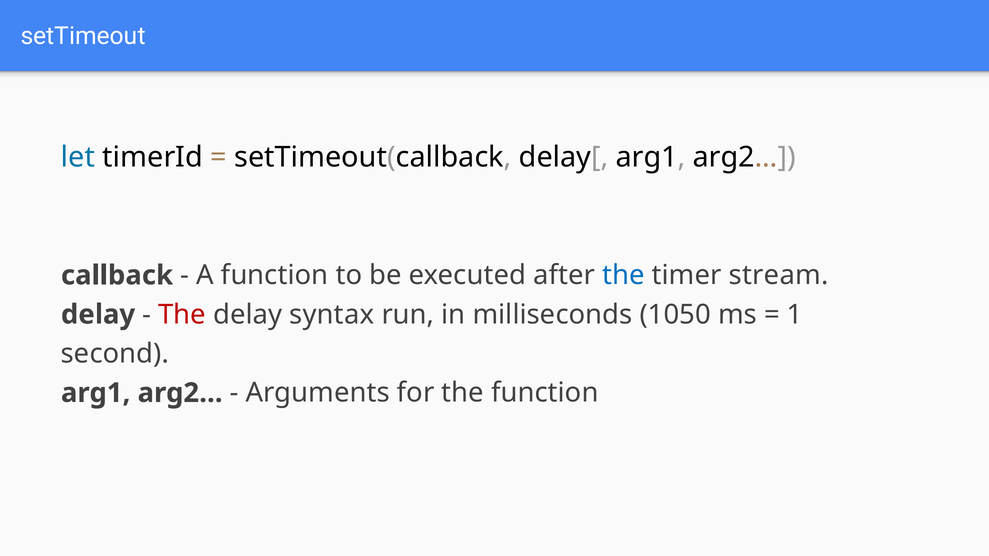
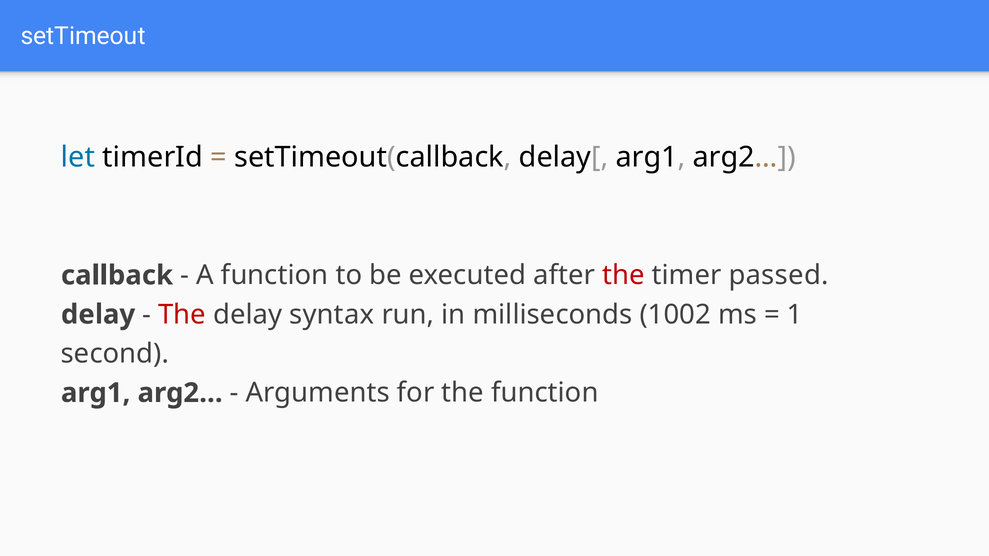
the colour: blue -> red (623, 276)
stream: stream -> passed (779, 276)
1050: 1050 -> 1002 (675, 315)
